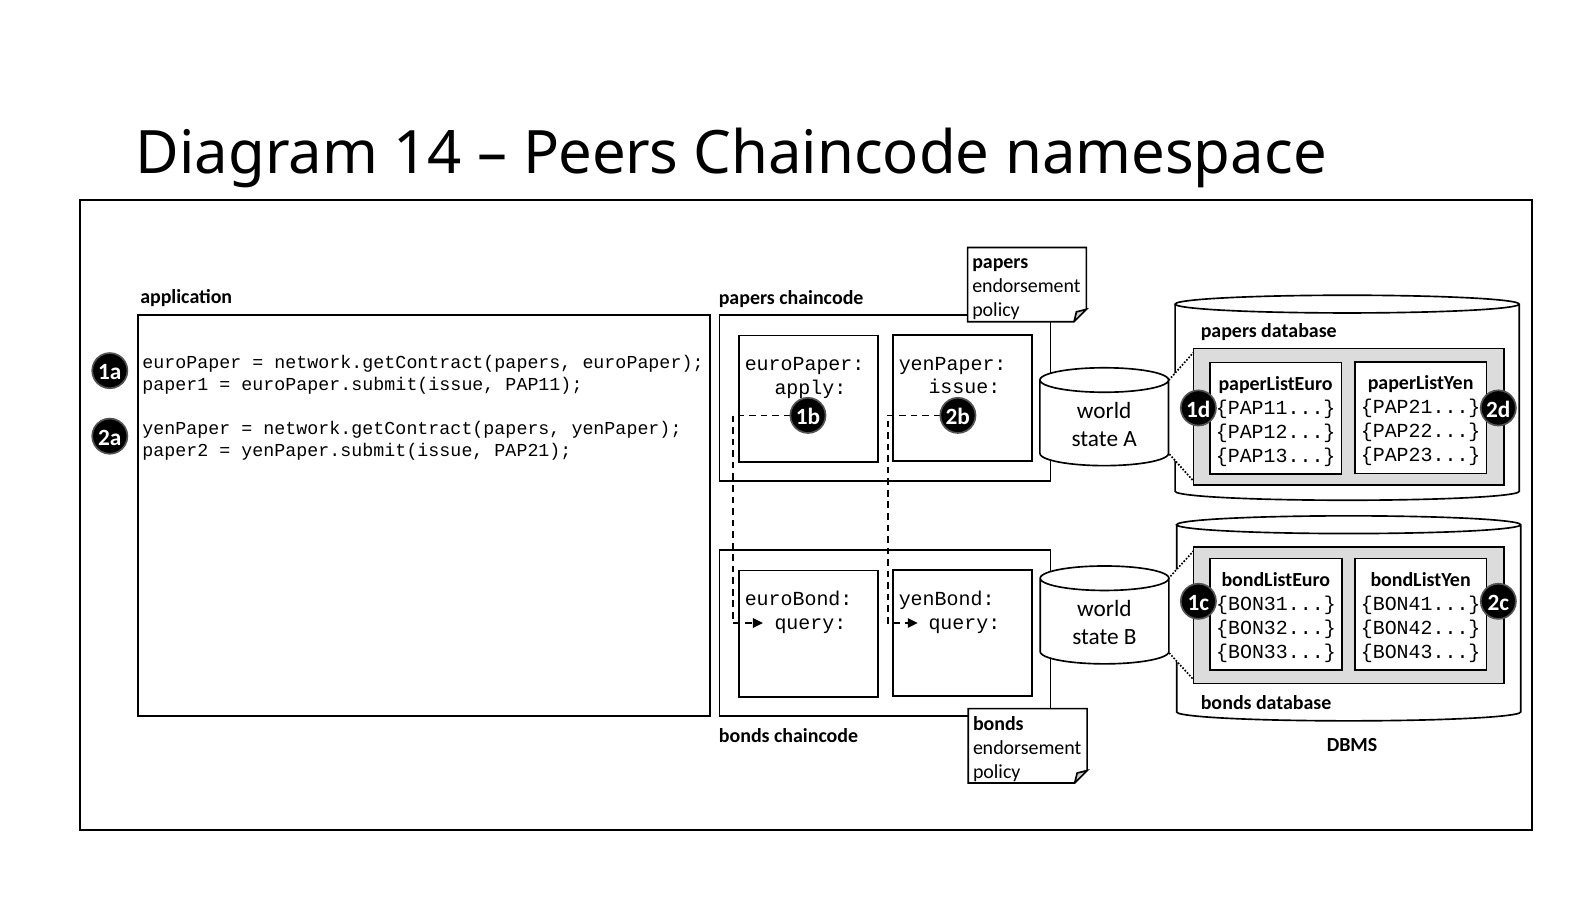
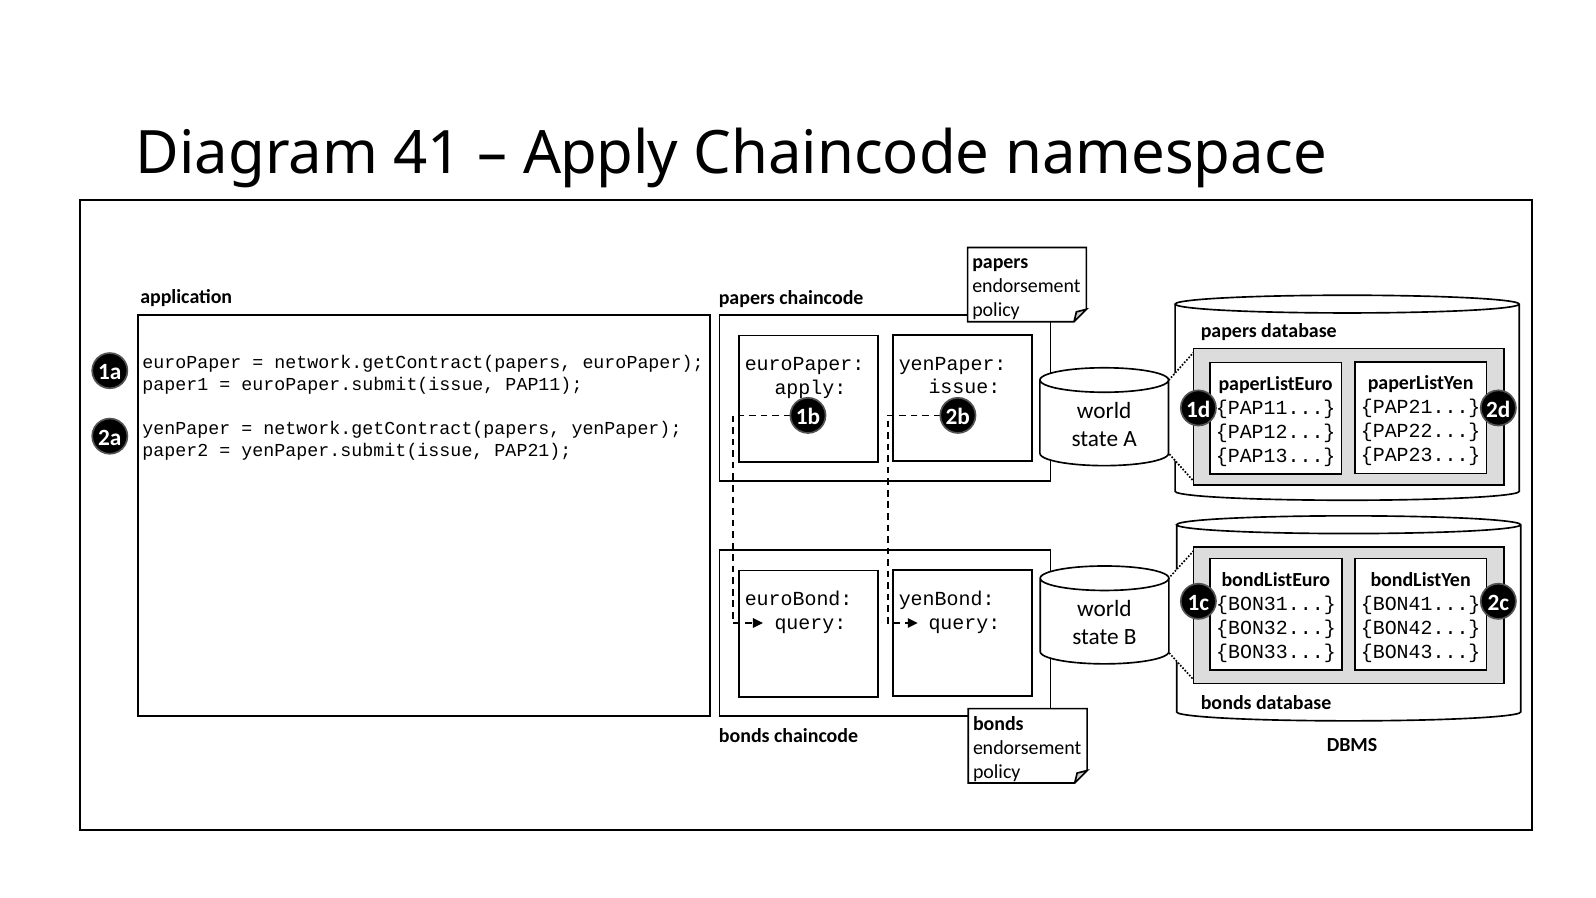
14: 14 -> 41 (428, 154)
Peers: Peers -> Apply (601, 154)
